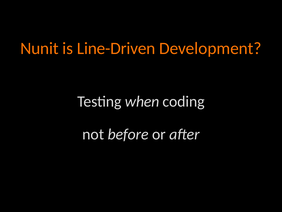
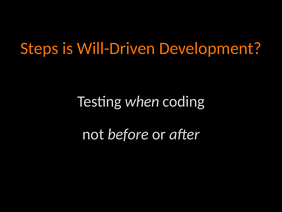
Nunit: Nunit -> Steps (39, 48)
Line-Driven: Line-Driven -> Will-Driven (116, 48)
